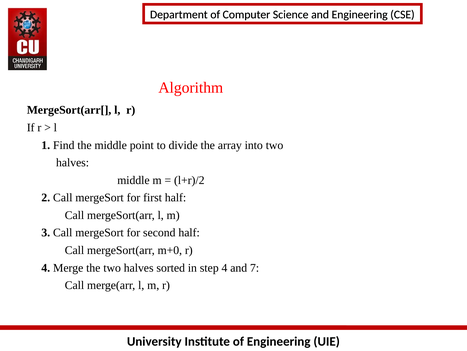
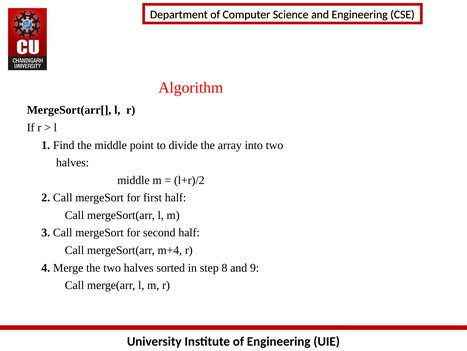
m+0: m+0 -> m+4 (170, 250)
step 4: 4 -> 8 (224, 267)
7: 7 -> 9 (255, 267)
